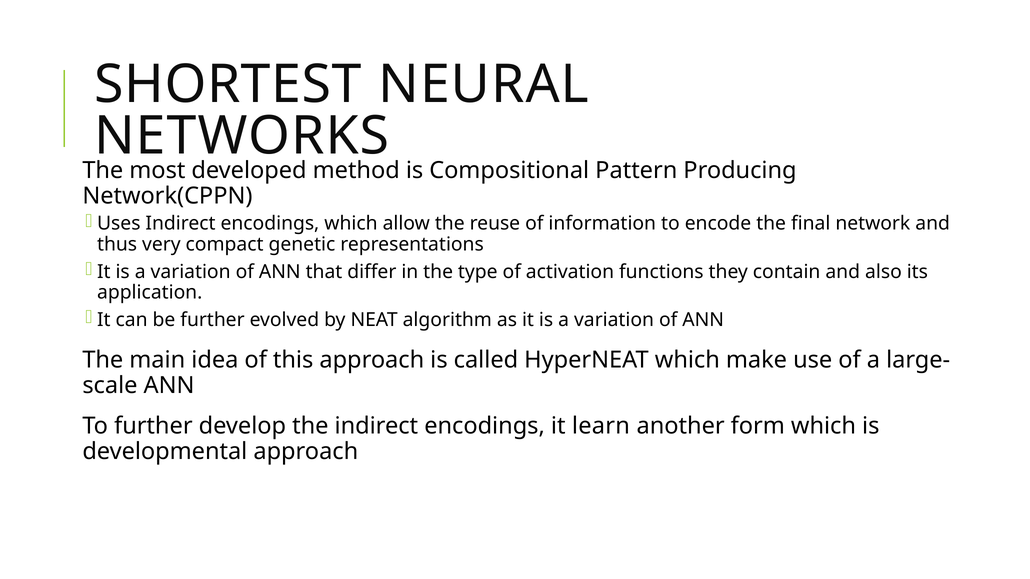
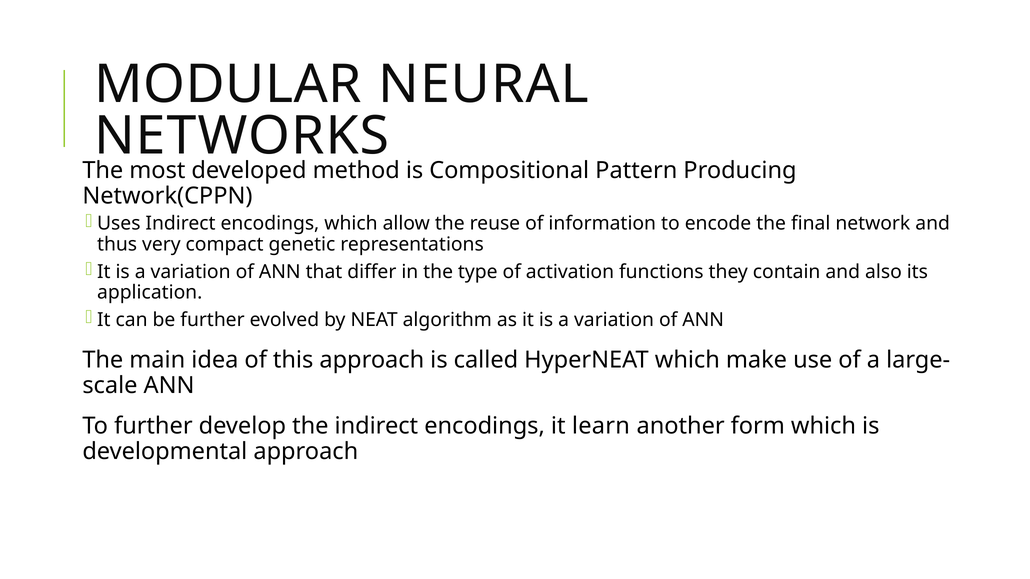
SHORTEST: SHORTEST -> MODULAR (228, 85)
